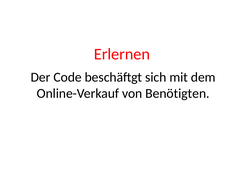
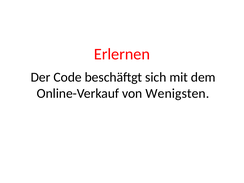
Benötigten: Benötigten -> Wenigsten (177, 93)
